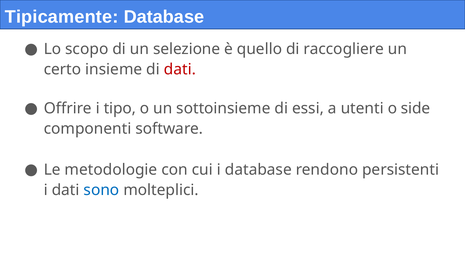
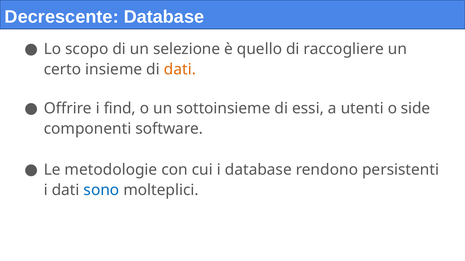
Tipicamente: Tipicamente -> Decrescente (62, 17)
dati colour: red -> orange (180, 70)
tipo: tipo -> find (120, 109)
